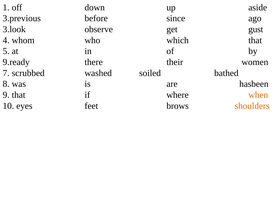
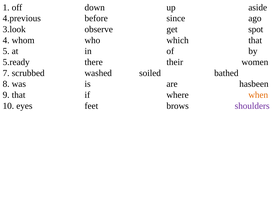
3.previous: 3.previous -> 4.previous (22, 18)
gust: gust -> spot (256, 29)
9.ready: 9.ready -> 5.ready (16, 62)
shoulders colour: orange -> purple (252, 106)
